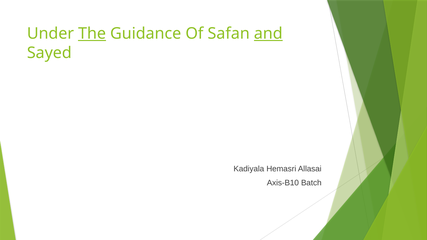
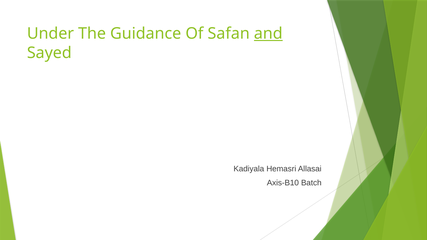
The underline: present -> none (92, 34)
